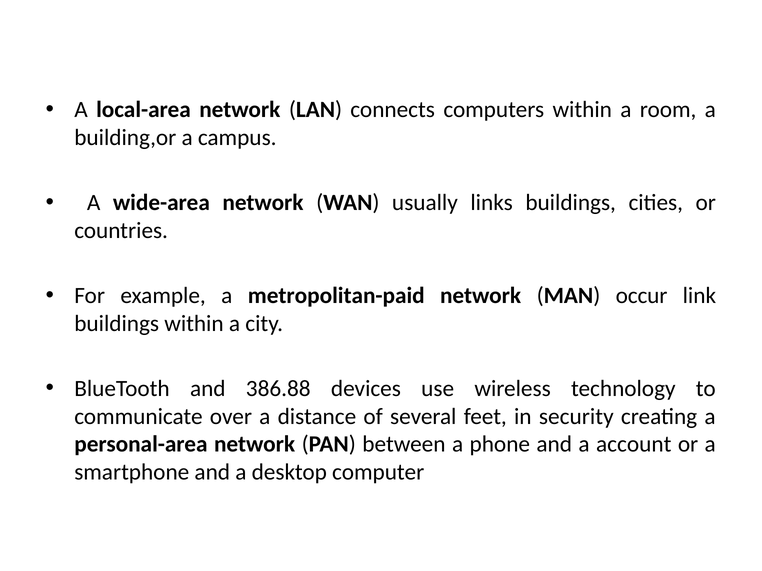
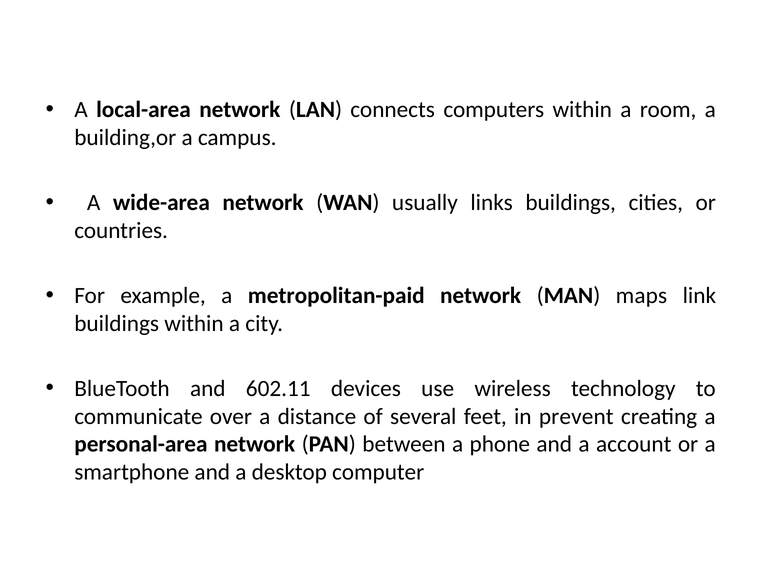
occur: occur -> maps (641, 296)
386.88: 386.88 -> 602.11 (278, 389)
security: security -> prevent (576, 417)
